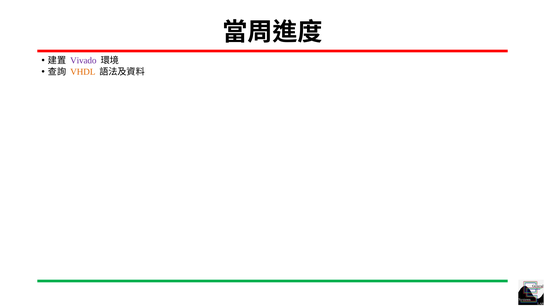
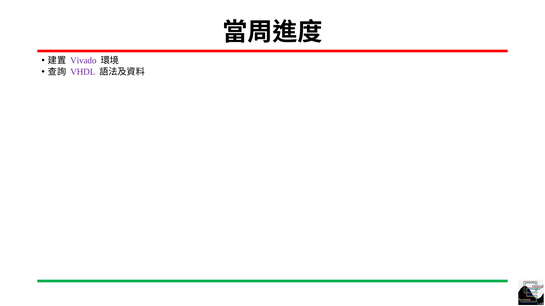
VHDL colour: orange -> purple (83, 72)
